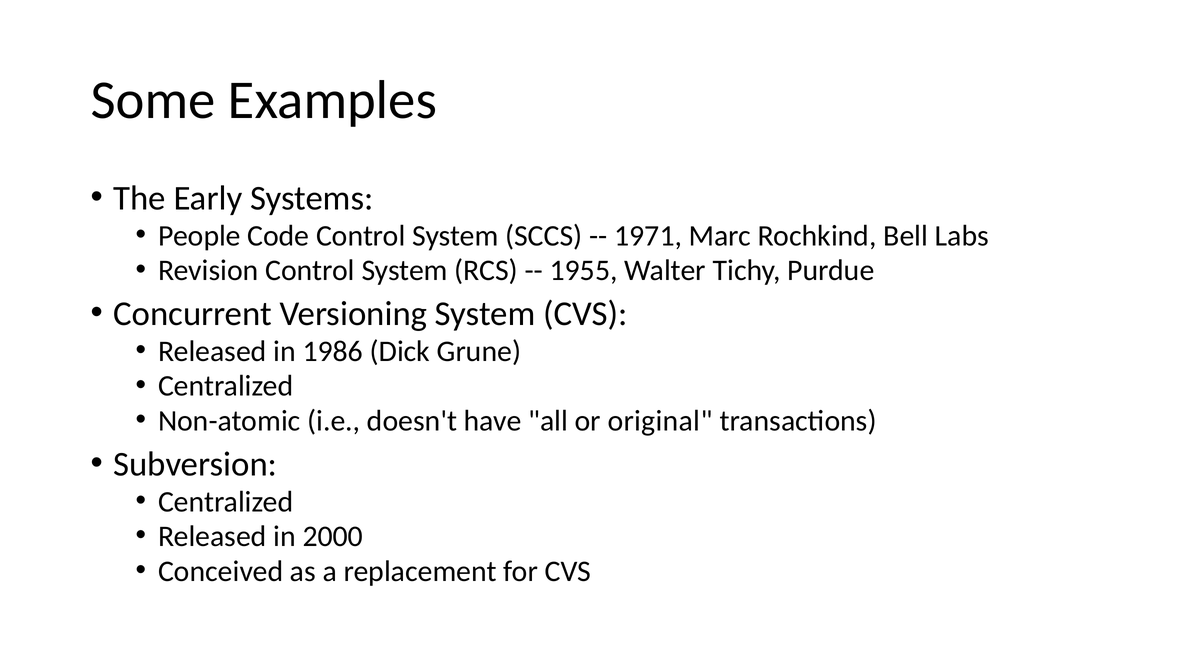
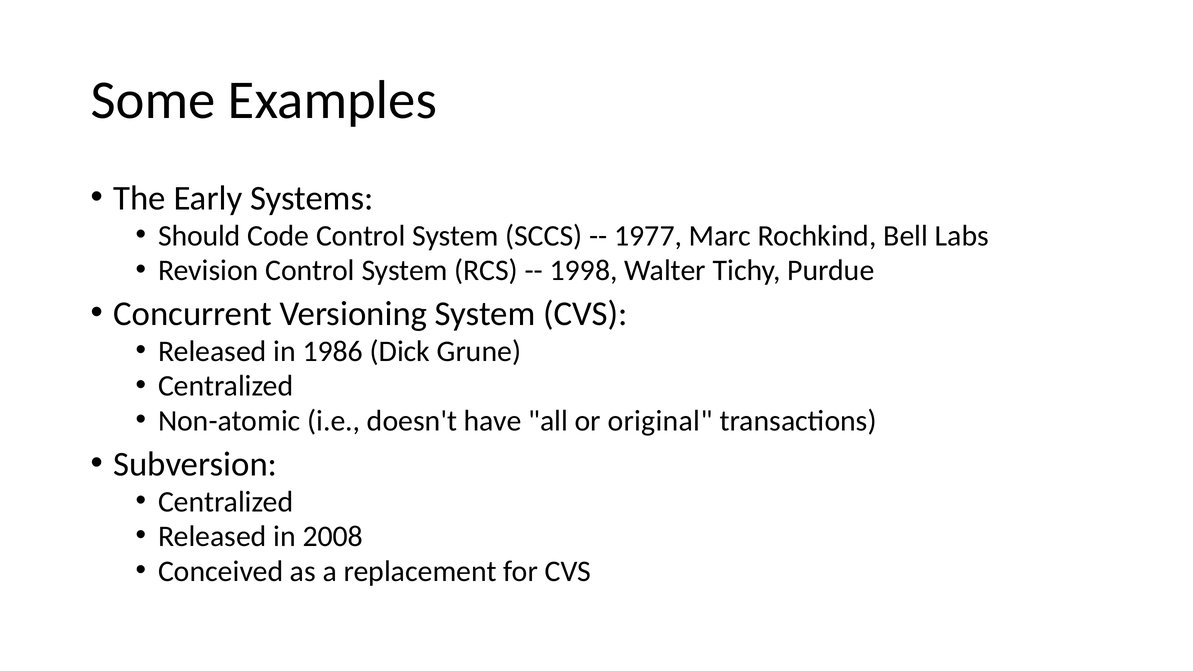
People: People -> Should (199, 236)
1971: 1971 -> 1977 (648, 236)
1955: 1955 -> 1998 (584, 271)
2000: 2000 -> 2008 (333, 537)
